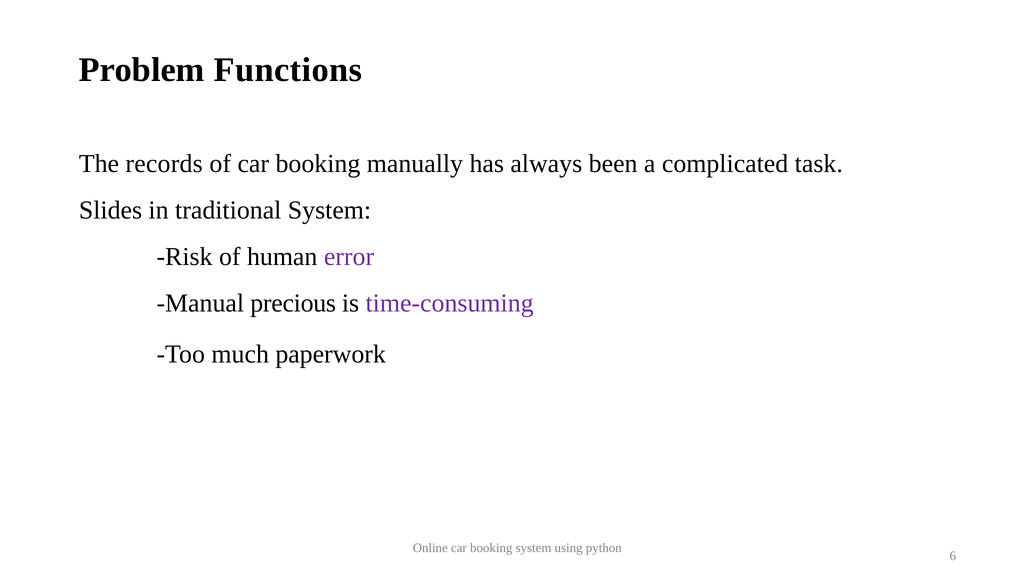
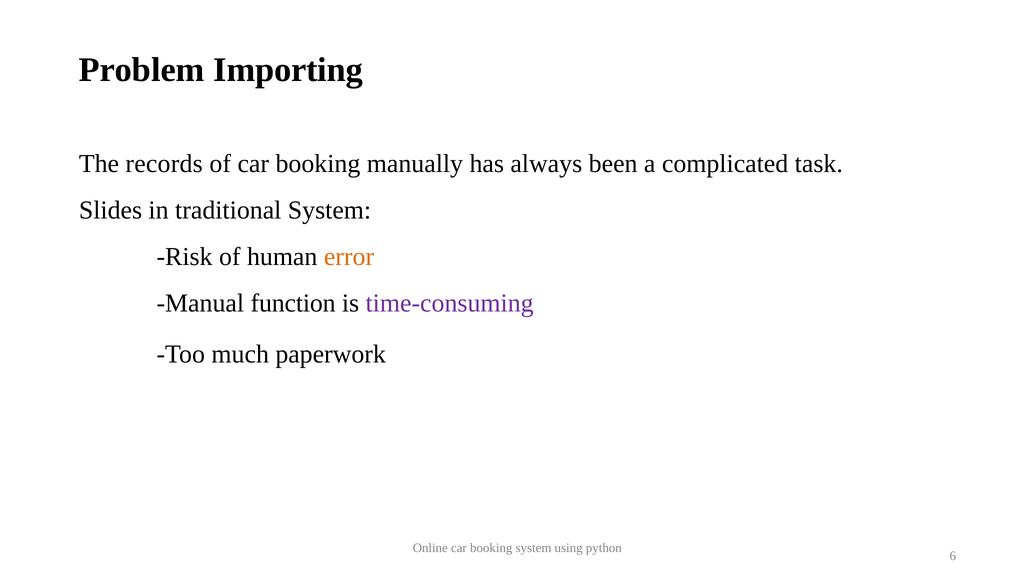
Functions: Functions -> Importing (288, 70)
error colour: purple -> orange (349, 257)
precious: precious -> function (293, 303)
